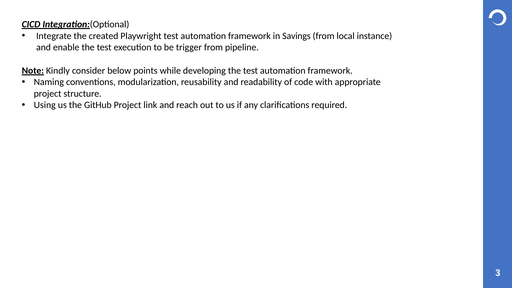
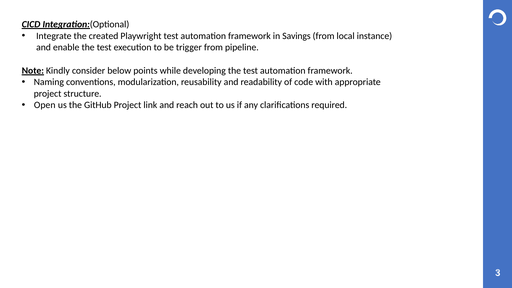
Using: Using -> Open (45, 105)
